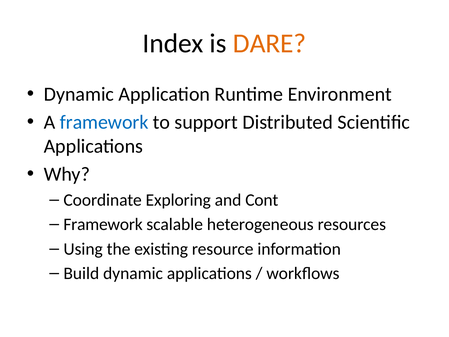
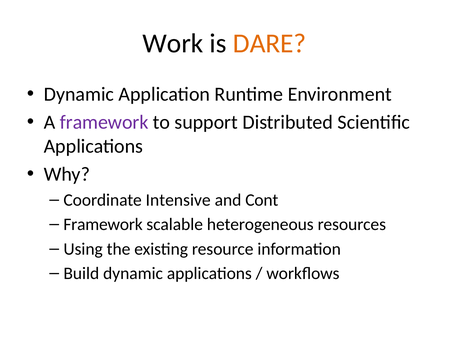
Index: Index -> Work (173, 43)
framework colour: blue -> purple (104, 122)
Exploring: Exploring -> Intensive (178, 200)
